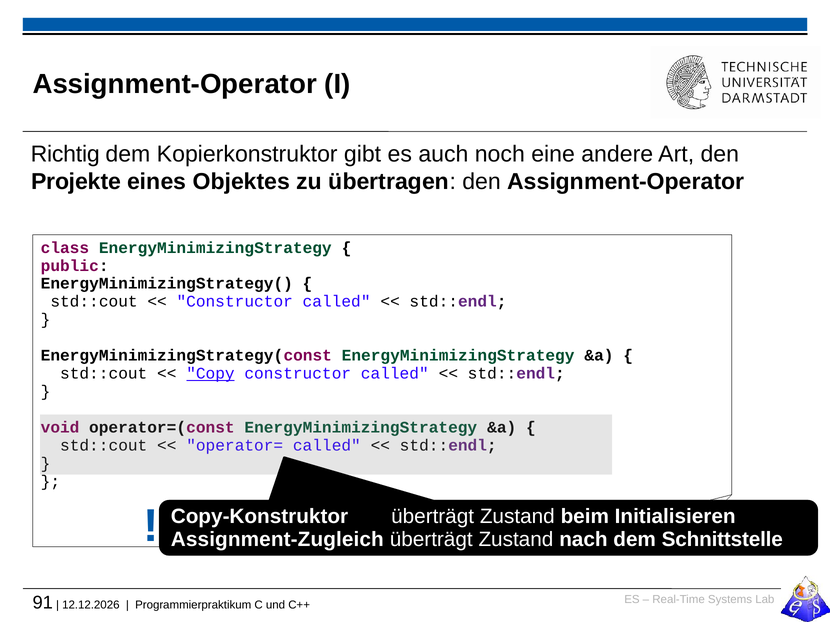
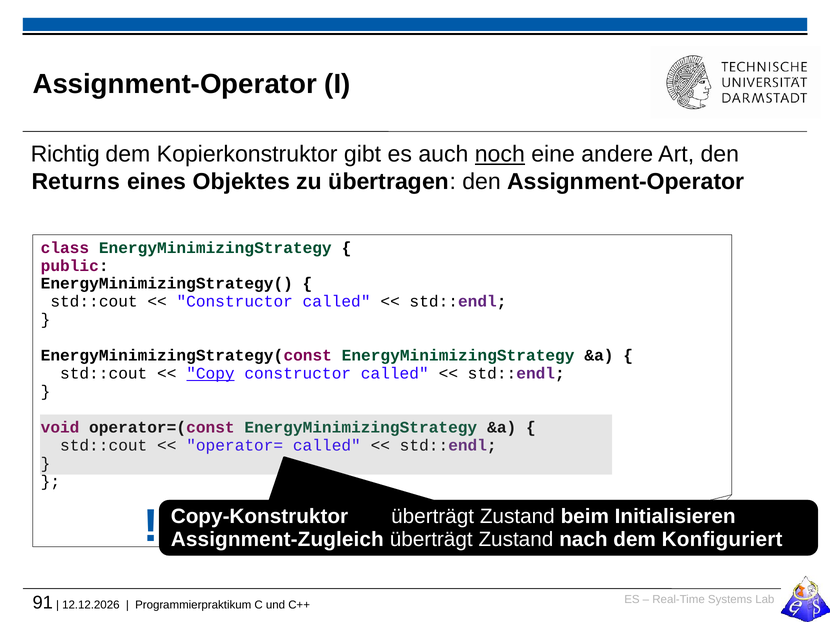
noch underline: none -> present (500, 154)
Projekte: Projekte -> Returns (76, 182)
Schnittstelle: Schnittstelle -> Konfiguriert (722, 540)
